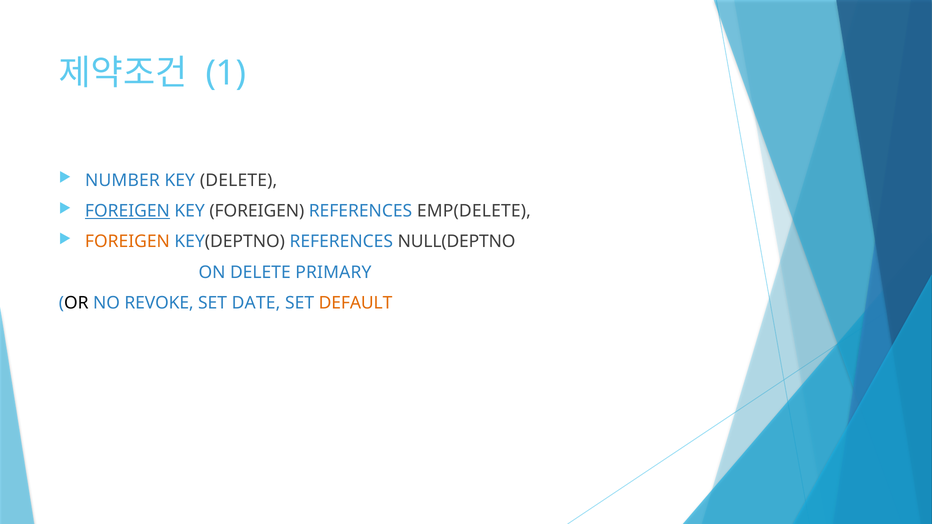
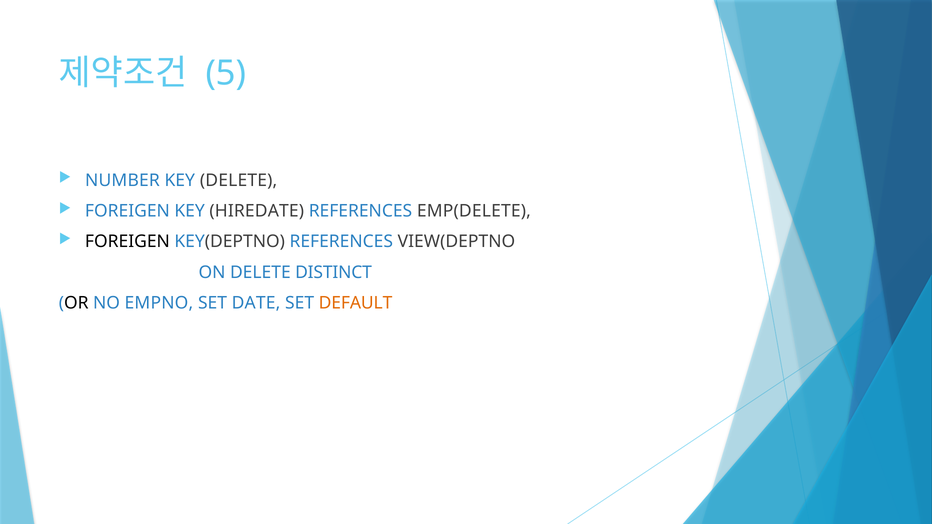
1: 1 -> 5 (226, 74)
FOREIGEN underline: present -> none (127, 211)
KEY FOREIGEN: FOREIGEN -> HIREDATE (257, 211)
FOREIGEN colour: orange -> black (127, 242)
NULL(DEPTNO: NULL(DEPTNO -> VIEW(DEPTNO (456, 242)
PRIMARY: PRIMARY -> DISTINCT (334, 272)
REVOKE: REVOKE -> EMPNO (159, 303)
